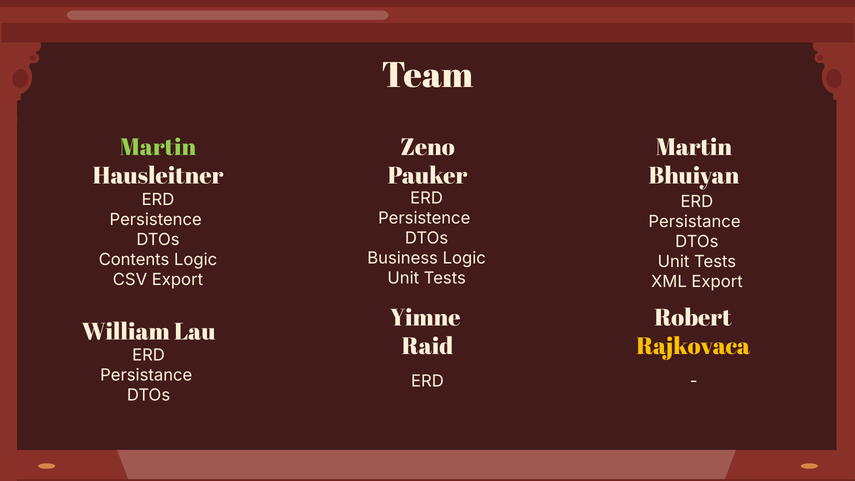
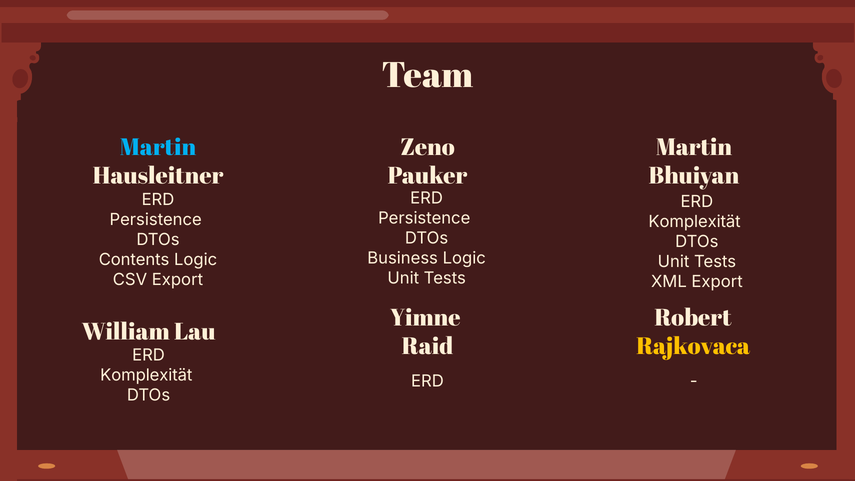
Martin colour: light green -> light blue (158, 147)
Persistance: Persistance -> Komplexität (695, 222)
Persistance: Persistance -> Komplexität (146, 375)
